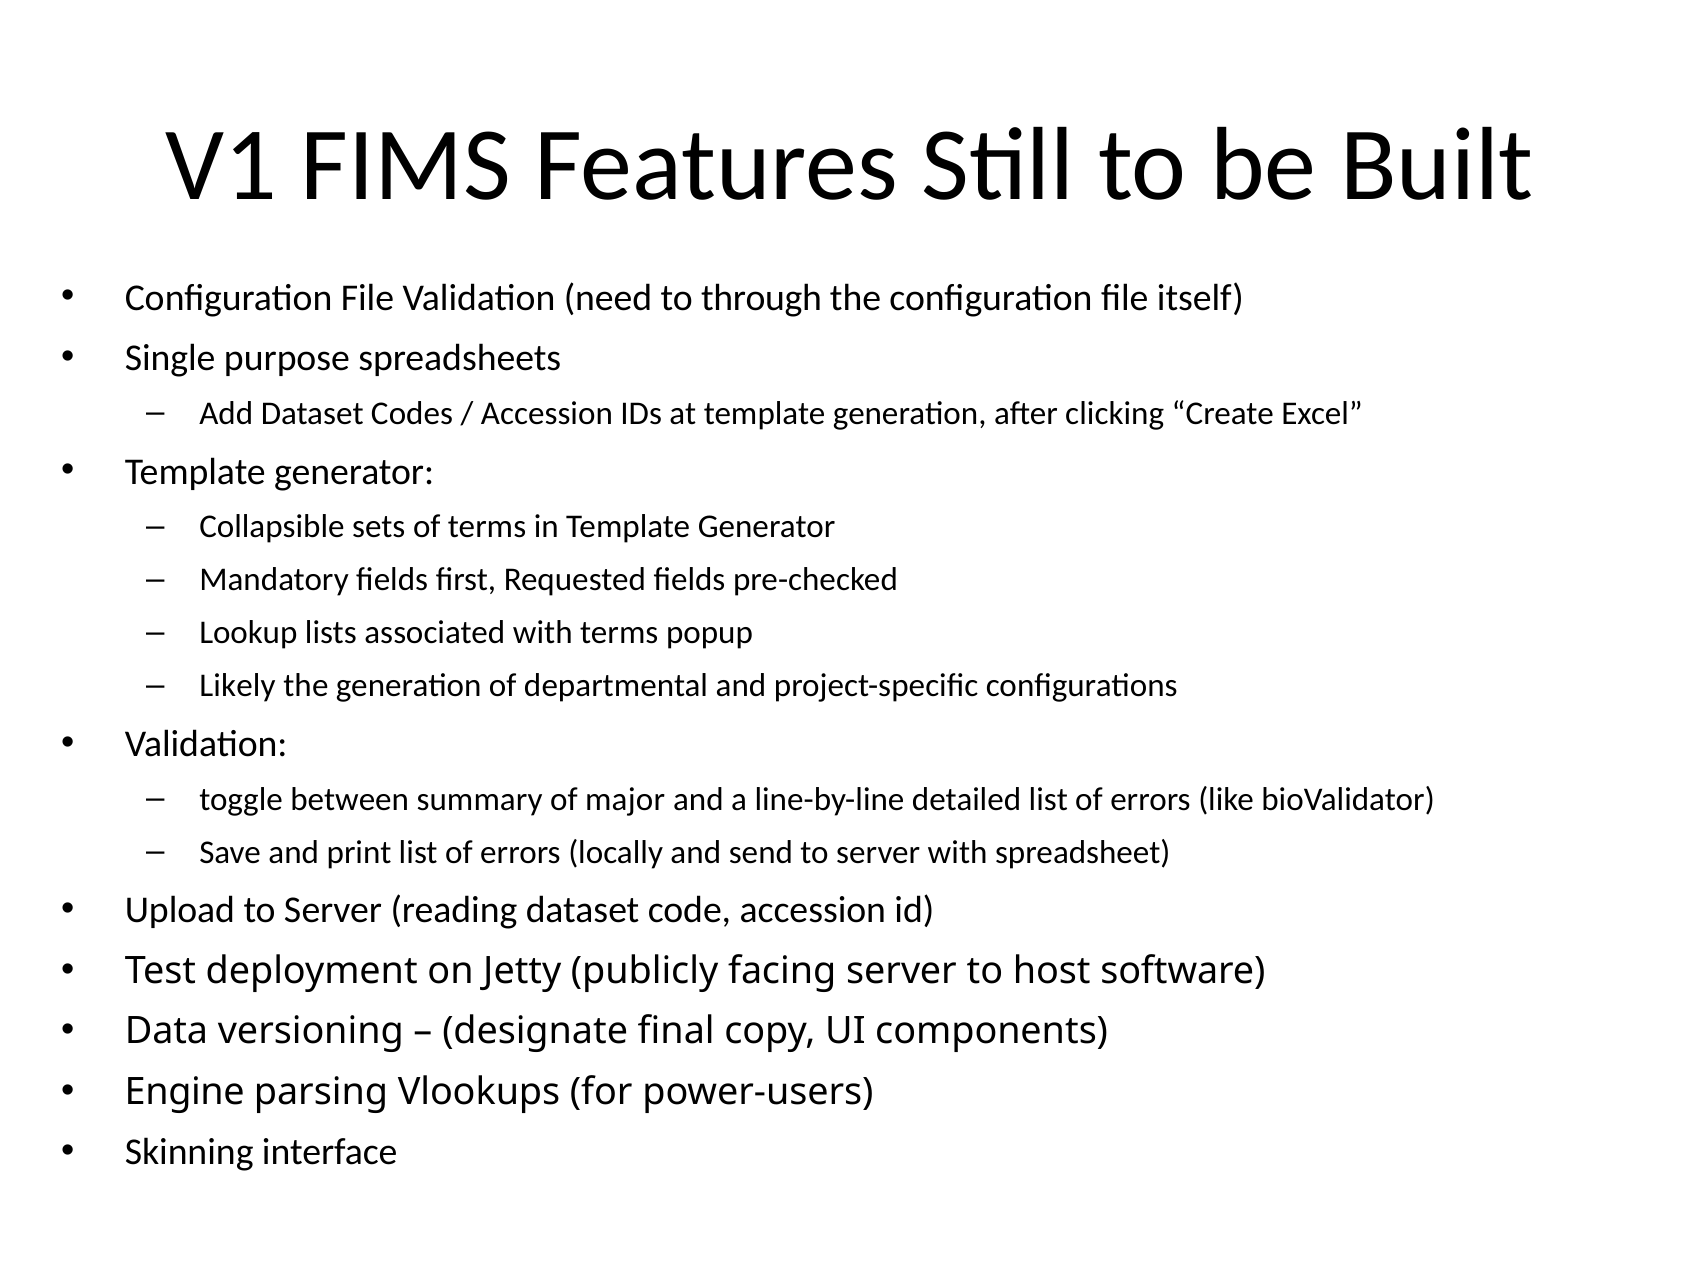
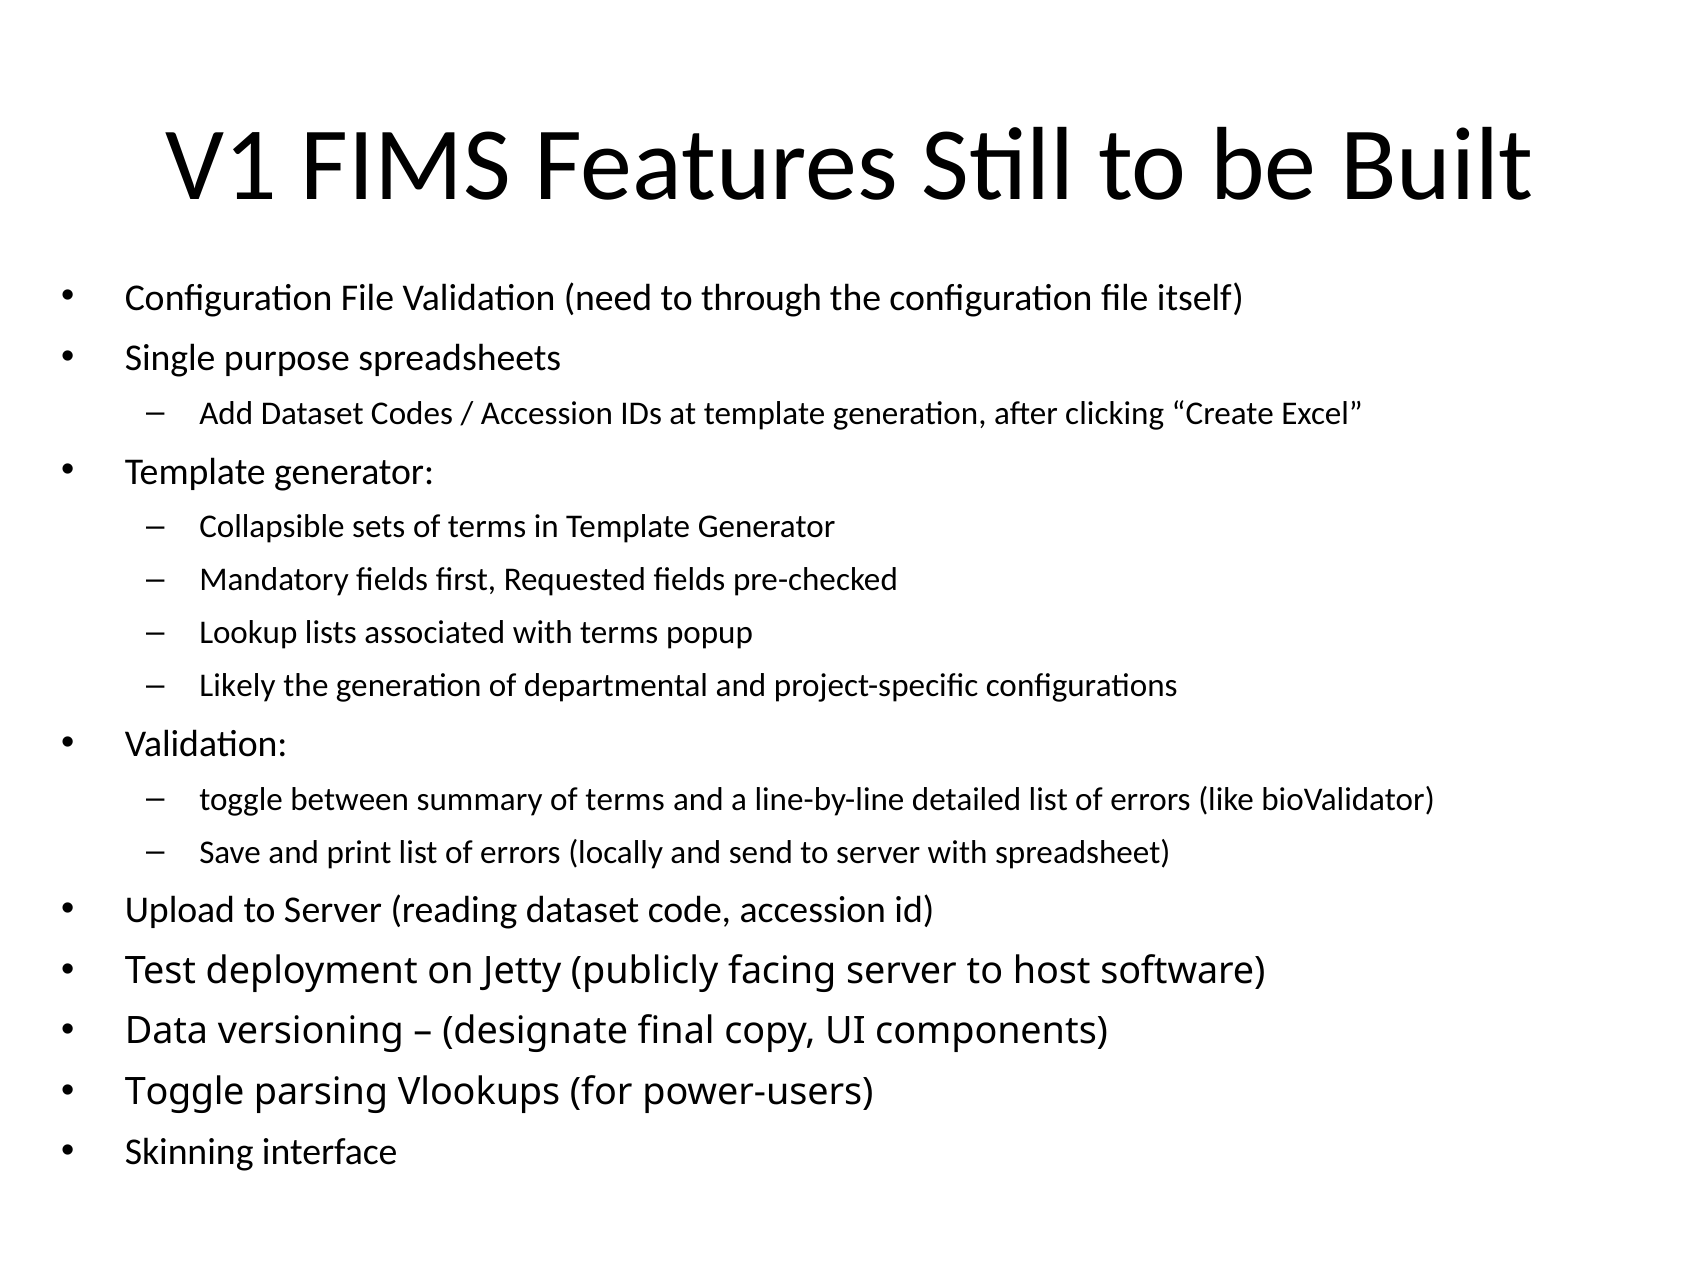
summary of major: major -> terms (625, 799)
Engine: Engine -> Toggle (185, 1092)
